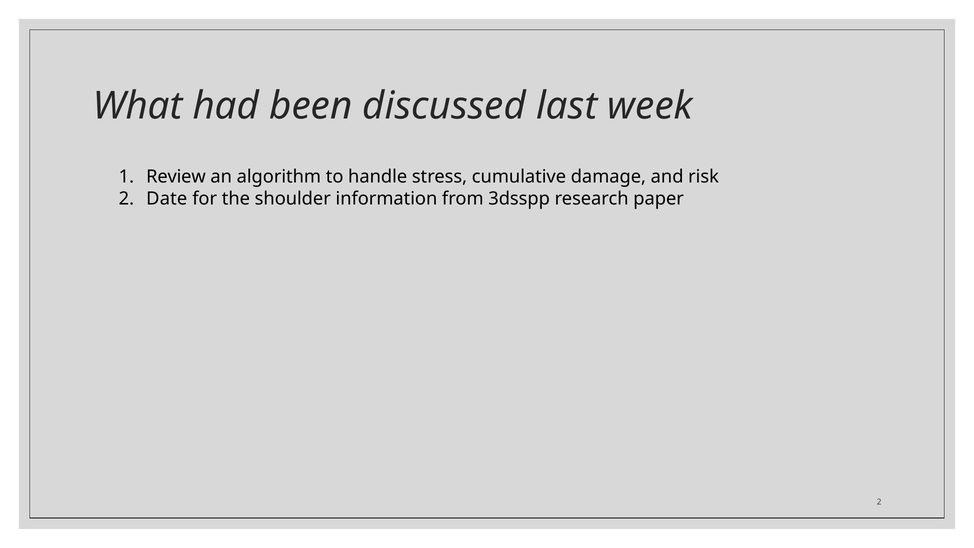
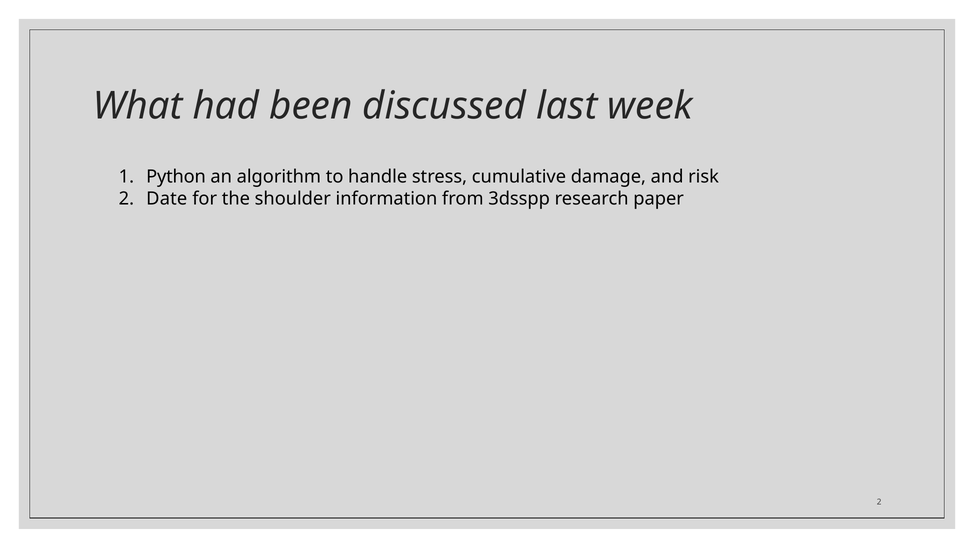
Review: Review -> Python (176, 177)
